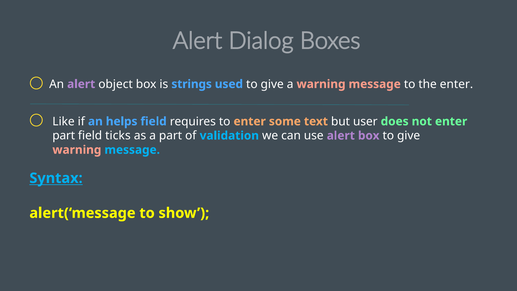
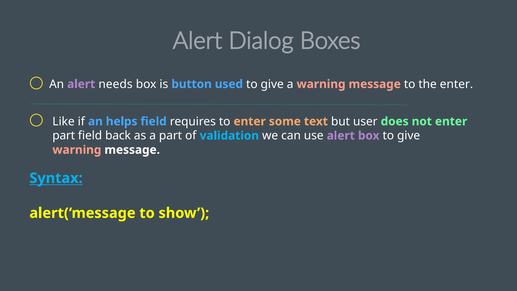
object: object -> needs (116, 84)
strings: strings -> button (192, 84)
ticks: ticks -> back (118, 136)
message colour: light blue -> white (132, 150)
